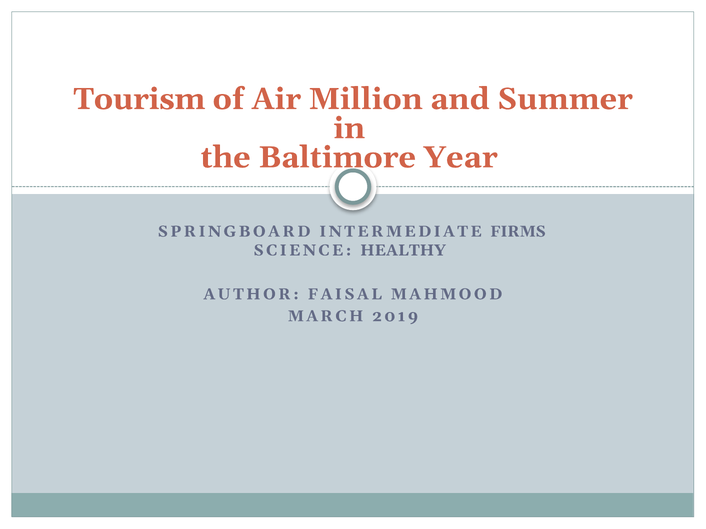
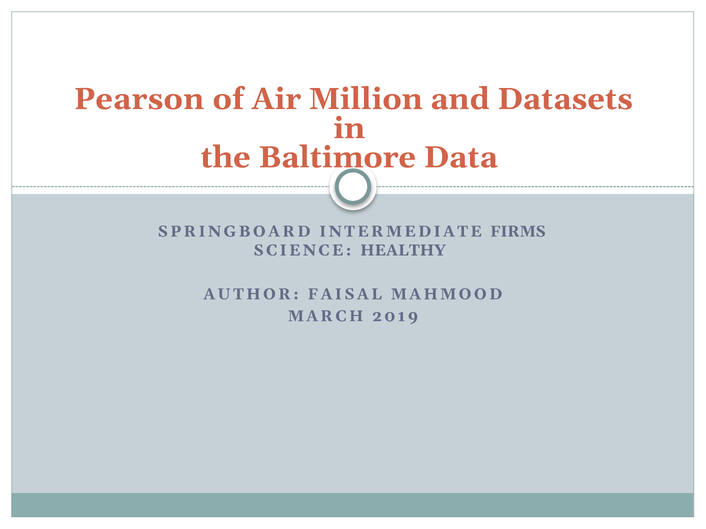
Tourism: Tourism -> Pearson (139, 99)
Summer: Summer -> Datasets (565, 99)
Year: Year -> Data (461, 157)
